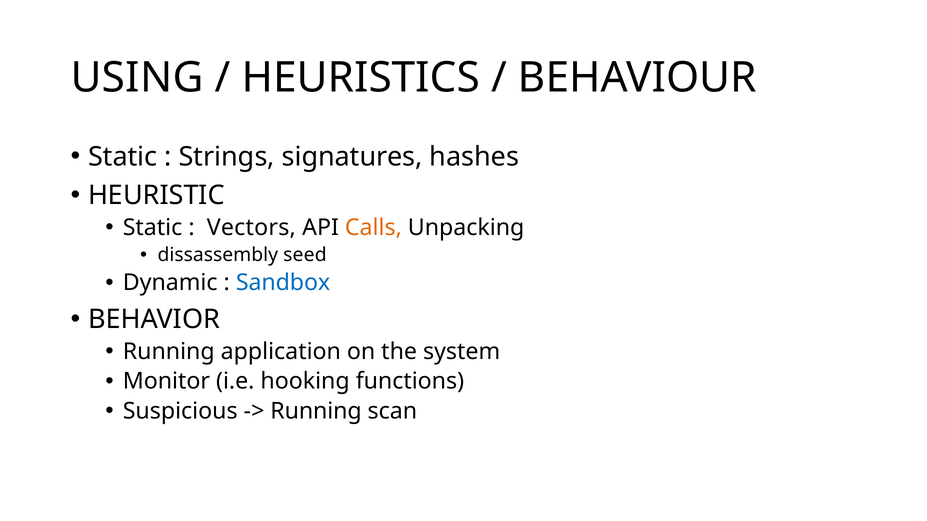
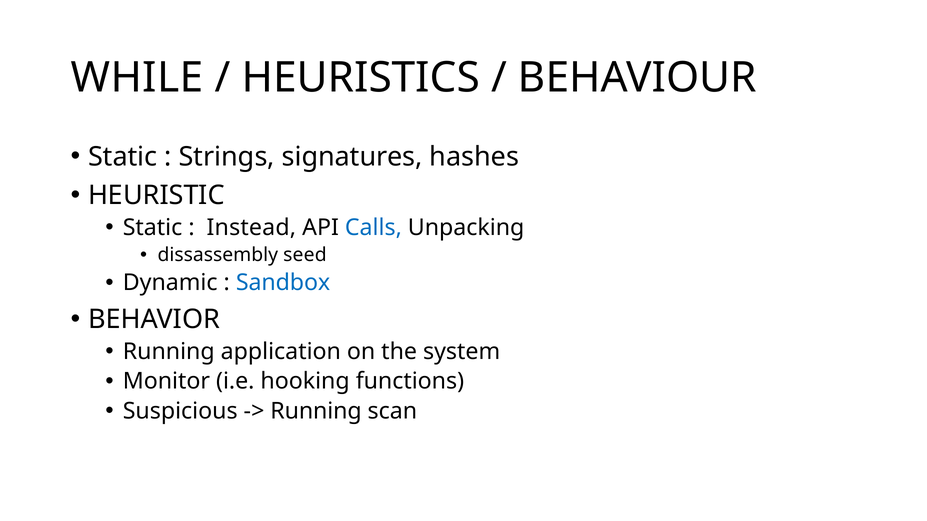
USING: USING -> WHILE (137, 78)
Vectors: Vectors -> Instead (251, 228)
Calls colour: orange -> blue (373, 228)
